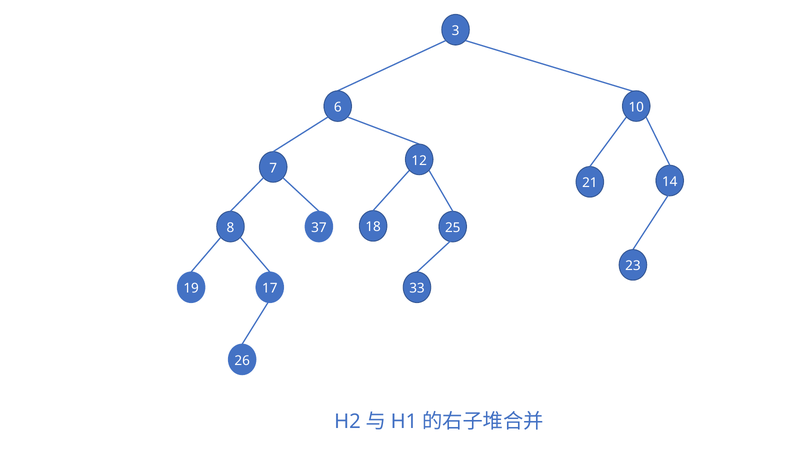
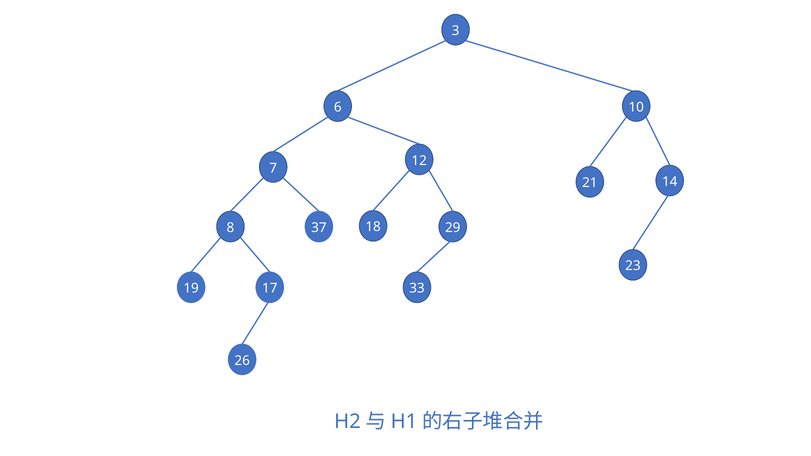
25: 25 -> 29 (453, 228)
